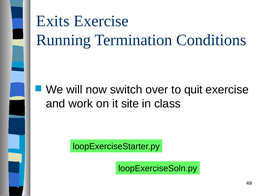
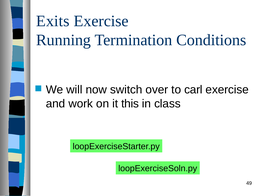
quit: quit -> carl (193, 90)
site: site -> this (130, 103)
